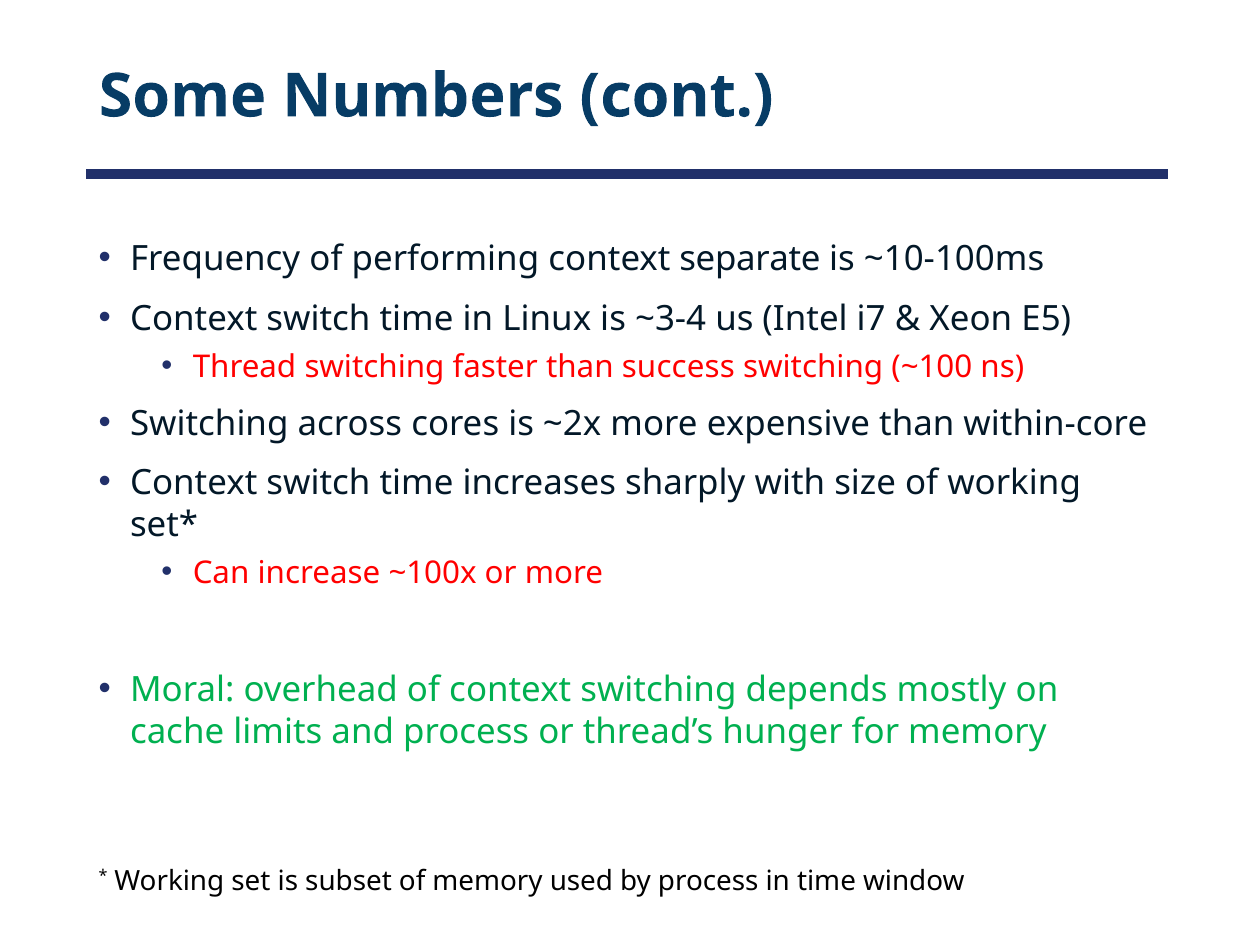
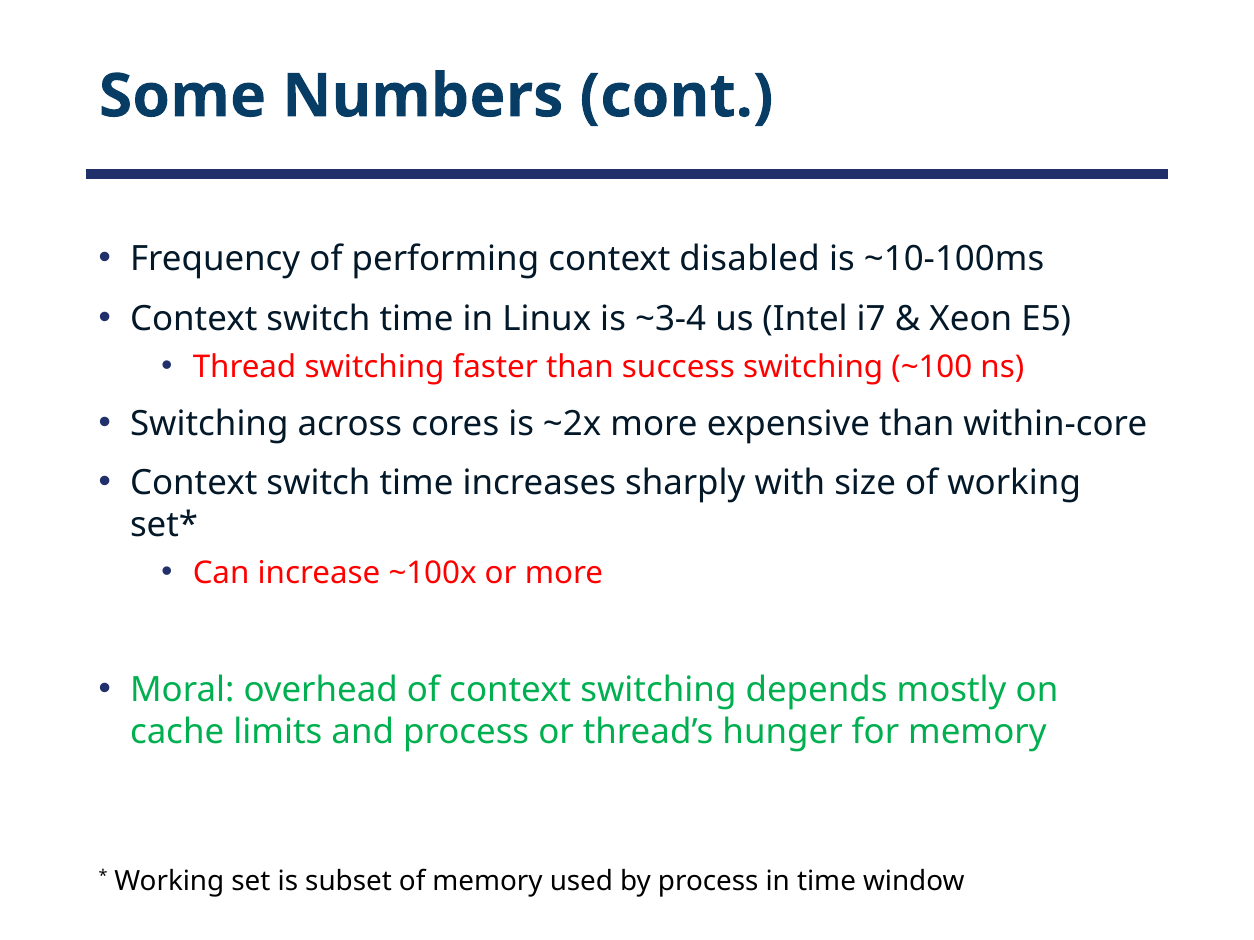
separate: separate -> disabled (750, 260)
